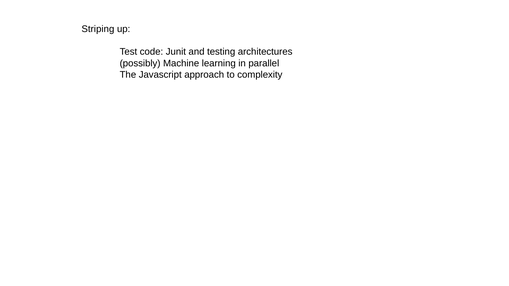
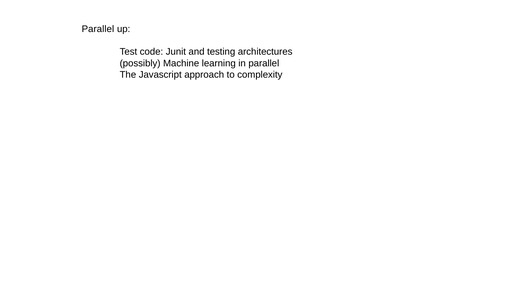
Striping: Striping -> Parallel (98, 29)
